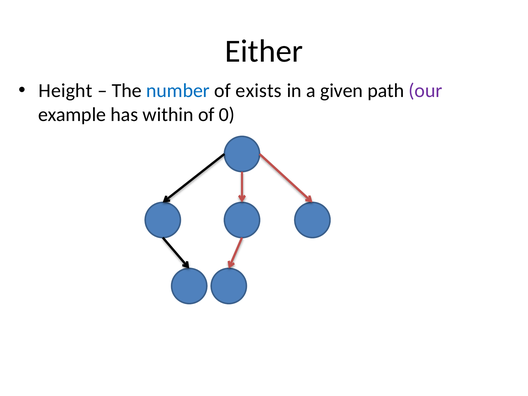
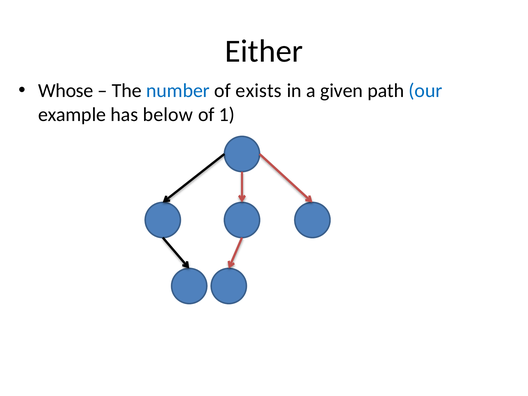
Height: Height -> Whose (66, 91)
our colour: purple -> blue (425, 91)
within: within -> below (168, 114)
0: 0 -> 1 (227, 114)
